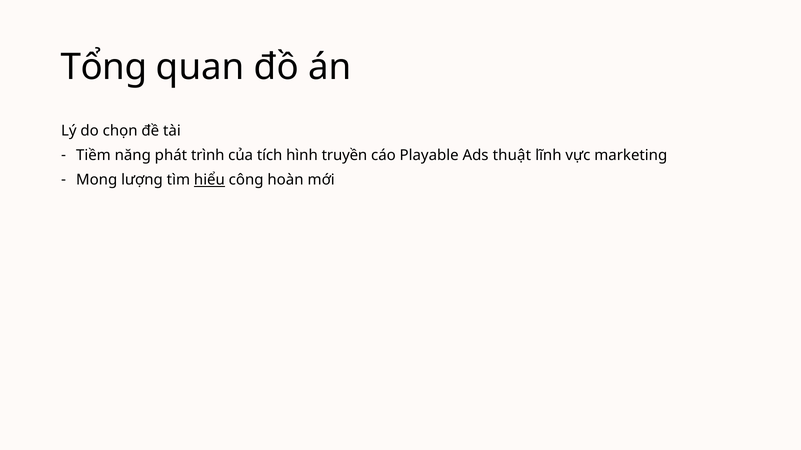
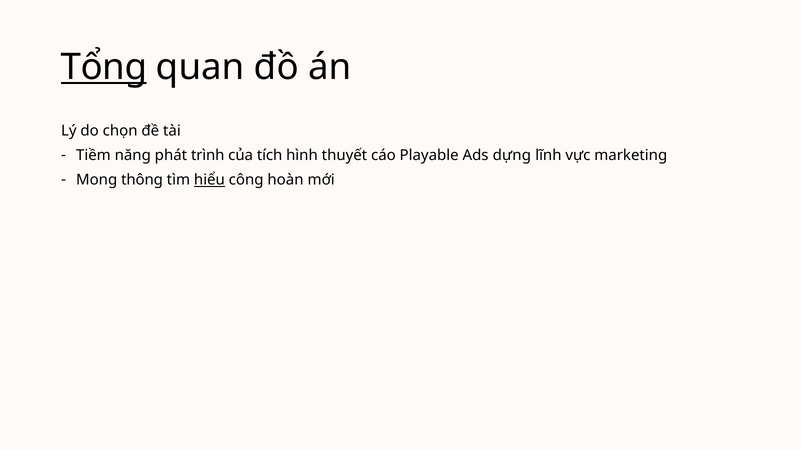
Tổng underline: none -> present (104, 67)
truyền: truyền -> thuyết (344, 156)
thuật: thuật -> dựng (512, 156)
lượng: lượng -> thông (142, 180)
